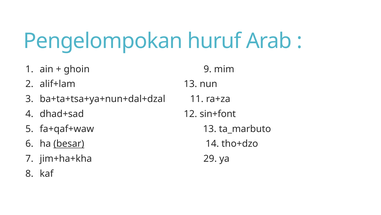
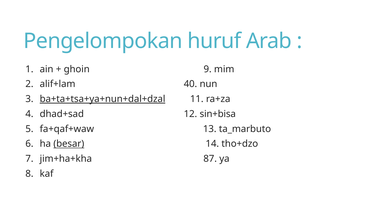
alif+lam 13: 13 -> 40 (190, 84)
ba+ta+tsa+ya+nun+dal+dzal underline: none -> present (103, 99)
sin+font: sin+font -> sin+bisa (218, 114)
29: 29 -> 87 (210, 158)
